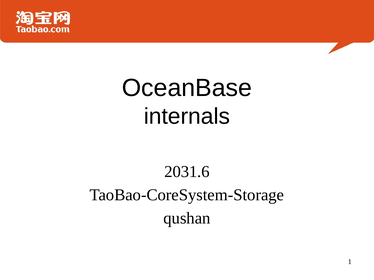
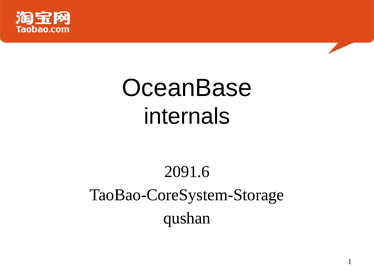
2031.6: 2031.6 -> 2091.6 (187, 172)
